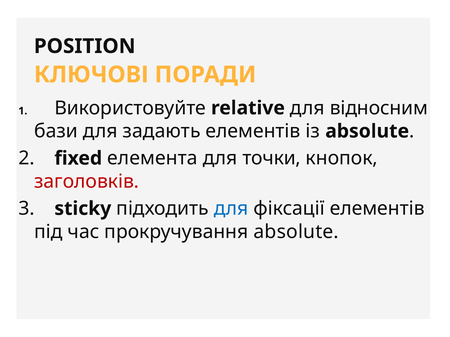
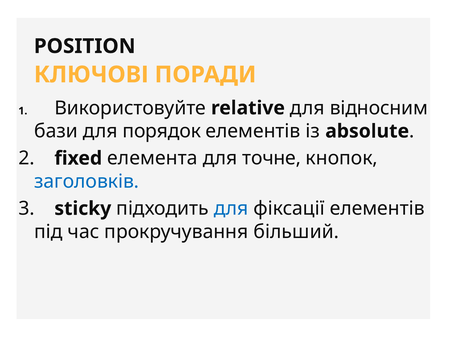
задають: задають -> порядок (162, 131)
точки: точки -> точне (272, 159)
заголовків colour: red -> blue (87, 182)
прокручування absolute: absolute -> більший (296, 232)
